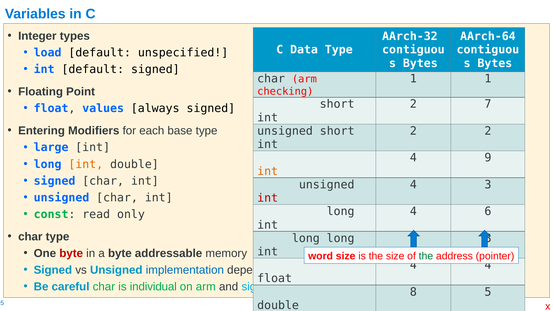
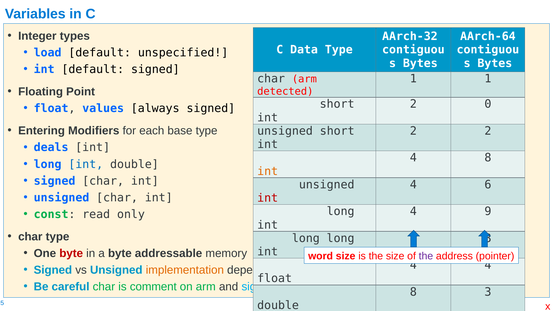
checking: checking -> detected (285, 91)
7: 7 -> 0 (488, 104)
large: large -> deals (51, 148)
9: 9 -> 8 (488, 158)
int colour: orange -> blue (86, 164)
3: 3 -> 6 (488, 185)
6: 6 -> 9 (488, 212)
the colour: green -> purple (426, 256)
implementation colour: blue -> orange (185, 270)
individual: individual -> comment (153, 287)
5: 5 -> 3 (488, 292)
